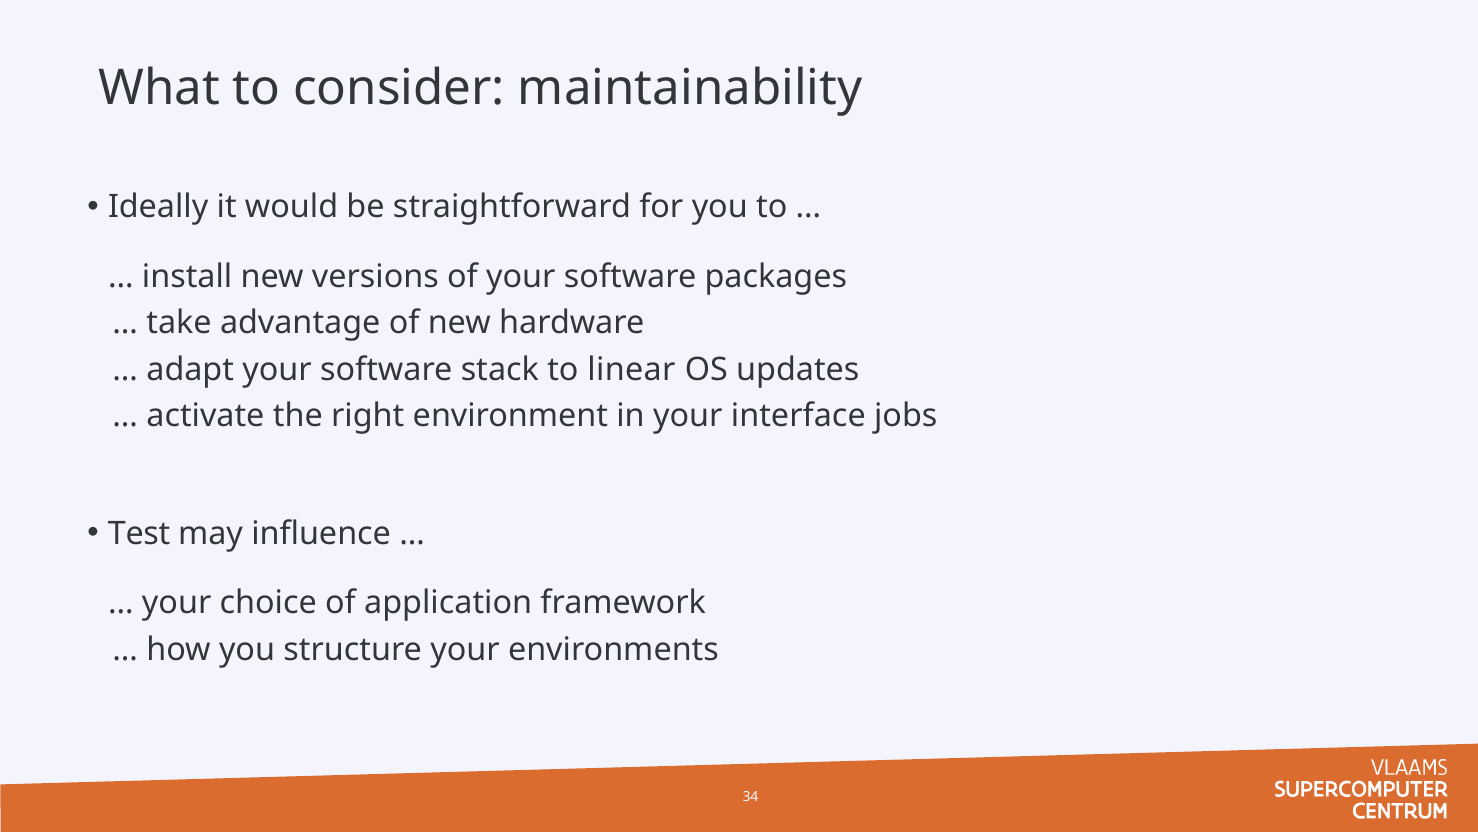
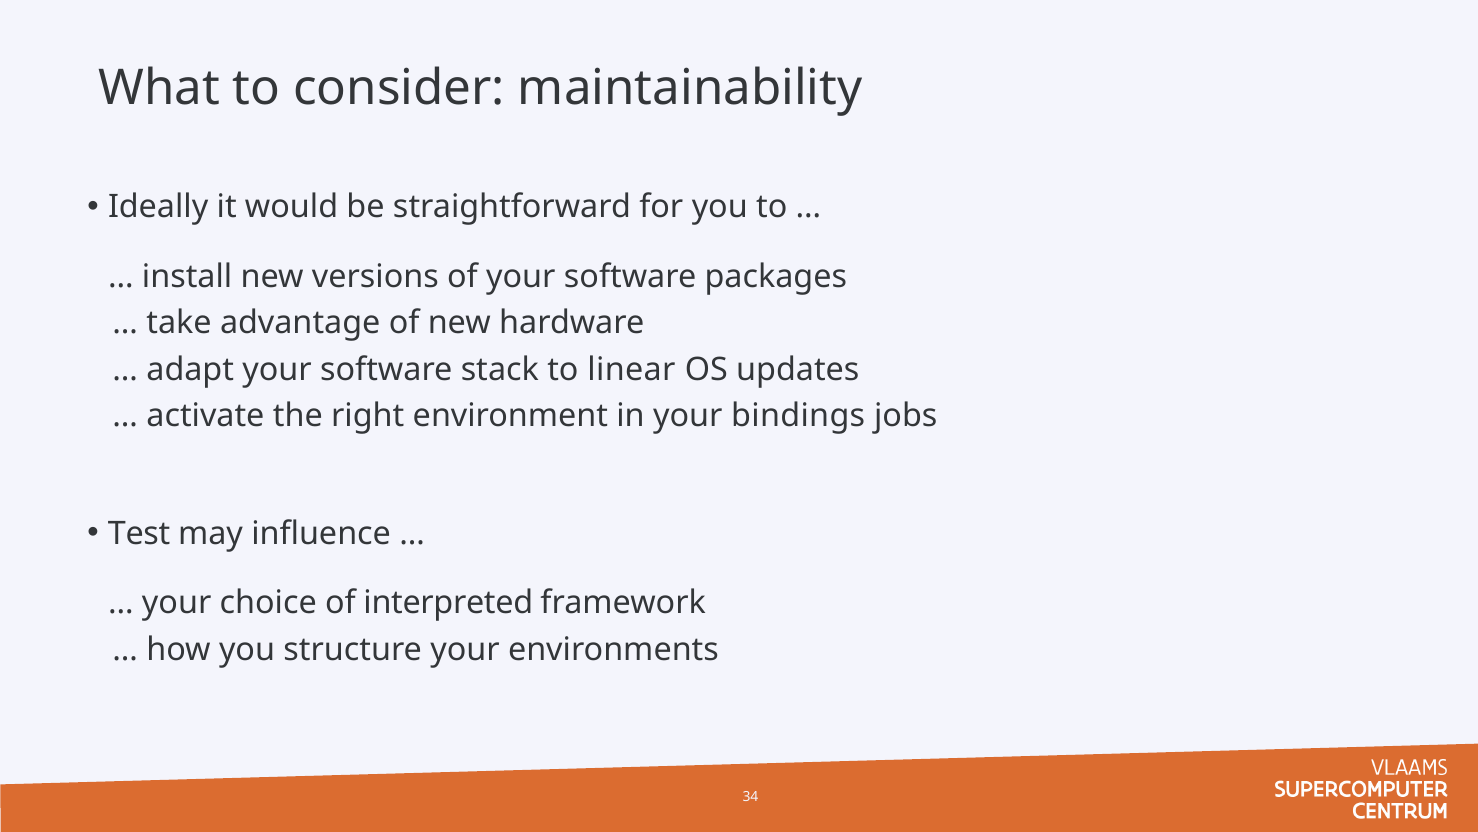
interface: interface -> bindings (798, 416)
application: application -> interpreted (448, 603)
